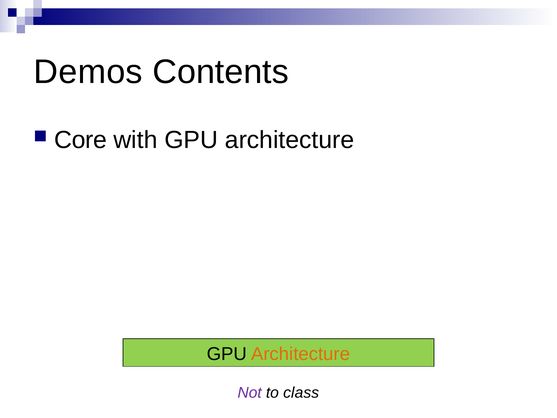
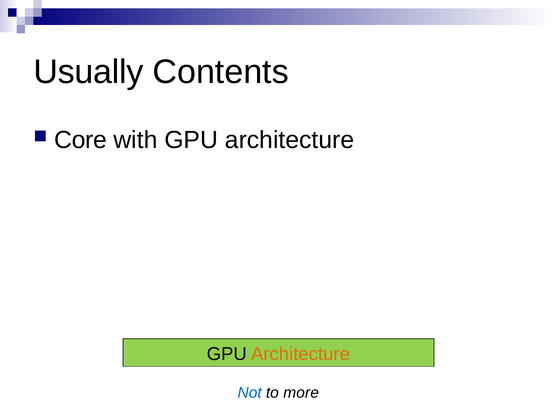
Demos: Demos -> Usually (88, 72)
Not colour: purple -> blue (250, 393)
class: class -> more (301, 393)
